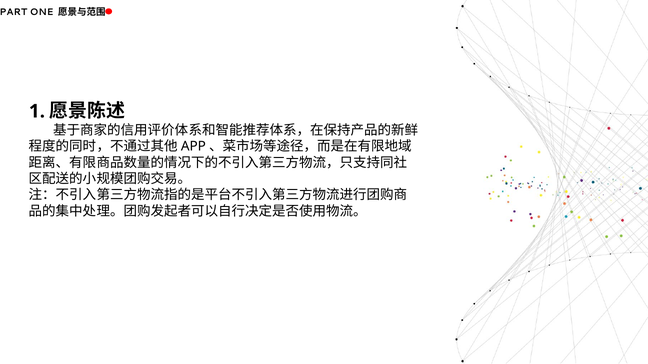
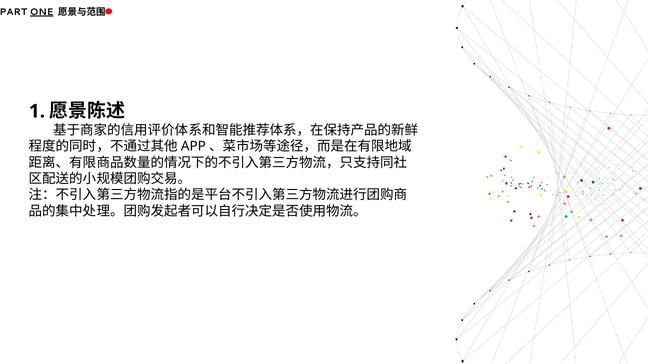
ONE underline: none -> present (42, 12)
